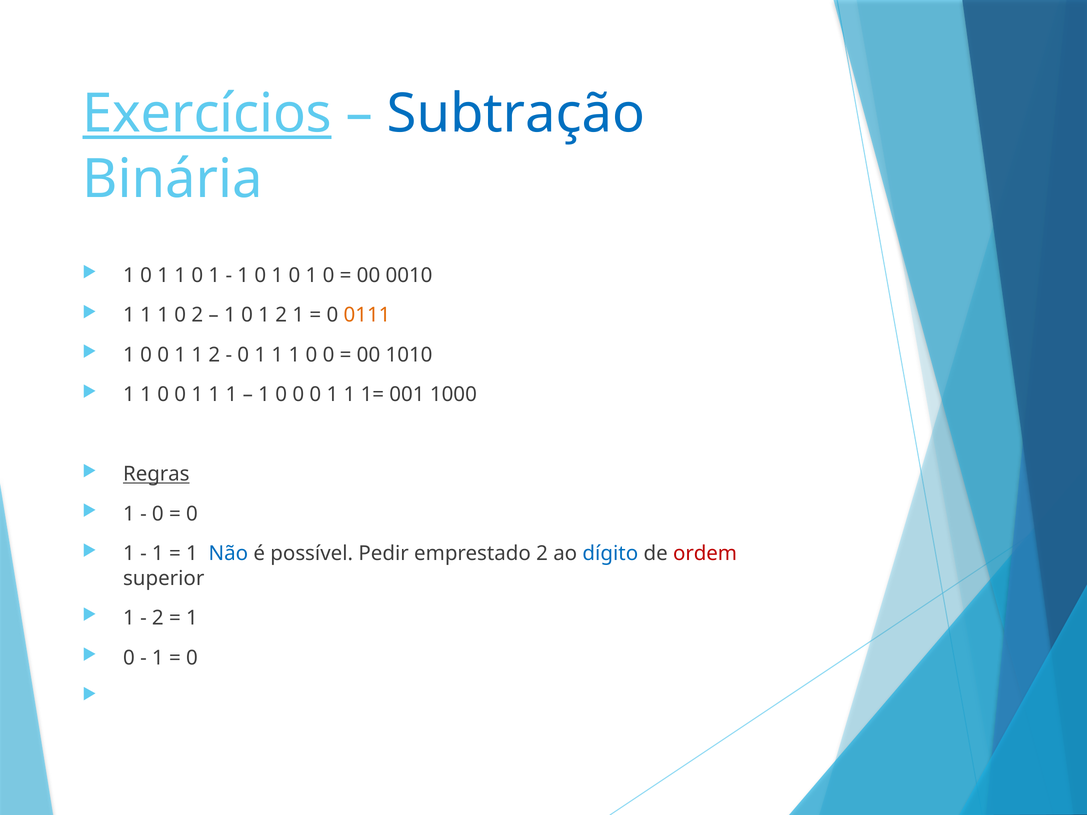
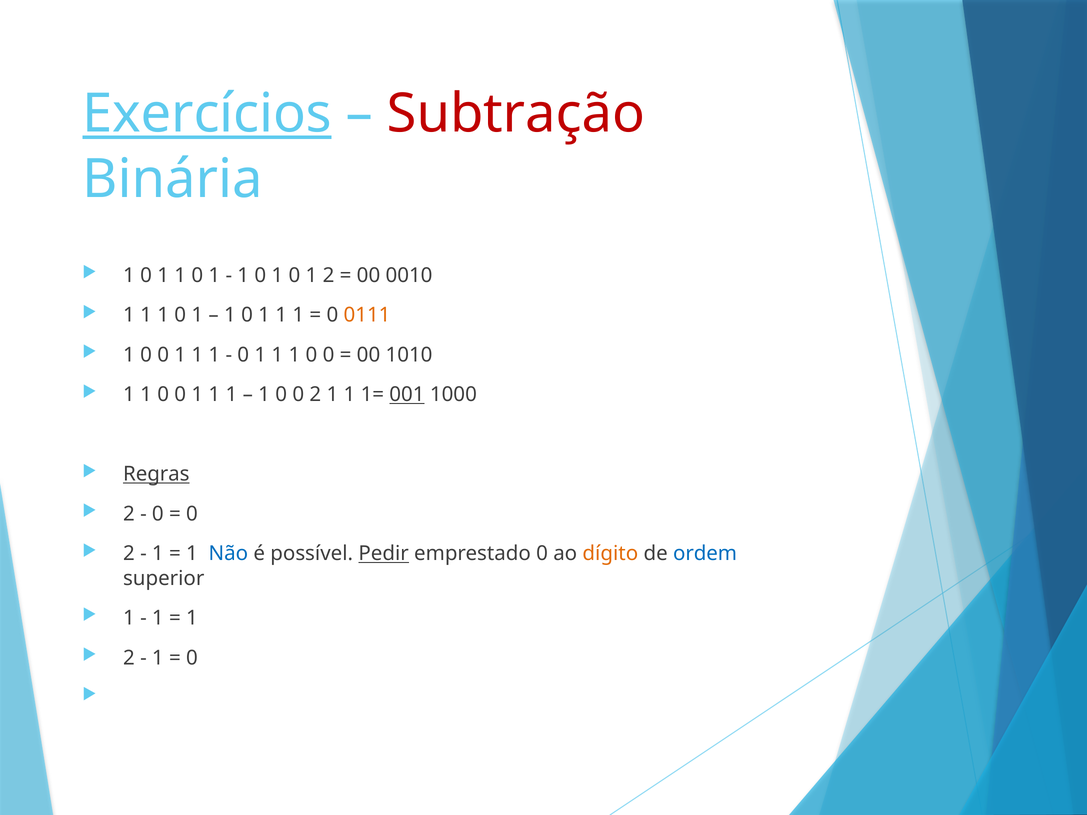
Subtração colour: blue -> red (516, 114)
0: 0 -> 2 (329, 276)
2: 2 -> 1 (197, 315)
2: 2 -> 1 (281, 315)
2: 2 -> 1 (214, 355)
0 0 0: 0 -> 2 (315, 395)
001 underline: none -> present (407, 395)
1: 1 -> 2 (129, 514)
1: 1 -> 2 (129, 554)
Pedir underline: none -> present (384, 554)
emprestado 2: 2 -> 0 (542, 554)
dígito colour: blue -> orange (610, 554)
ordem colour: red -> blue (705, 554)
2: 2 -> 1 (158, 618)
0: 0 -> 2 (129, 658)
